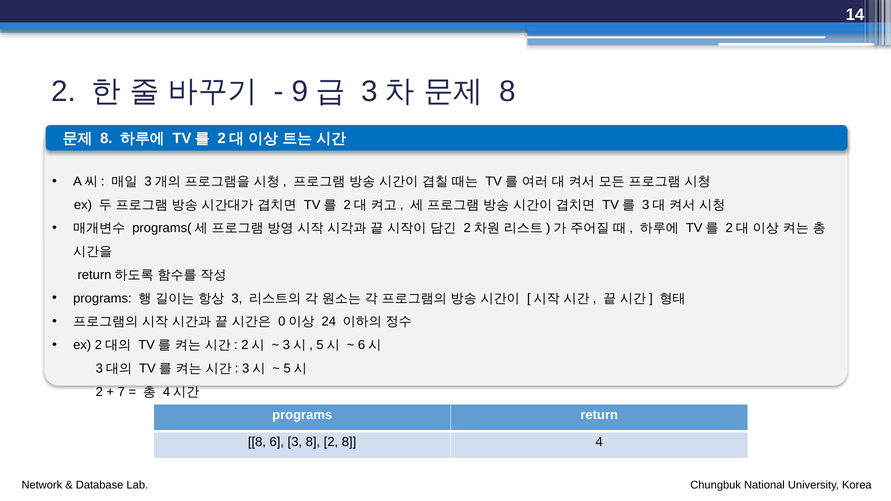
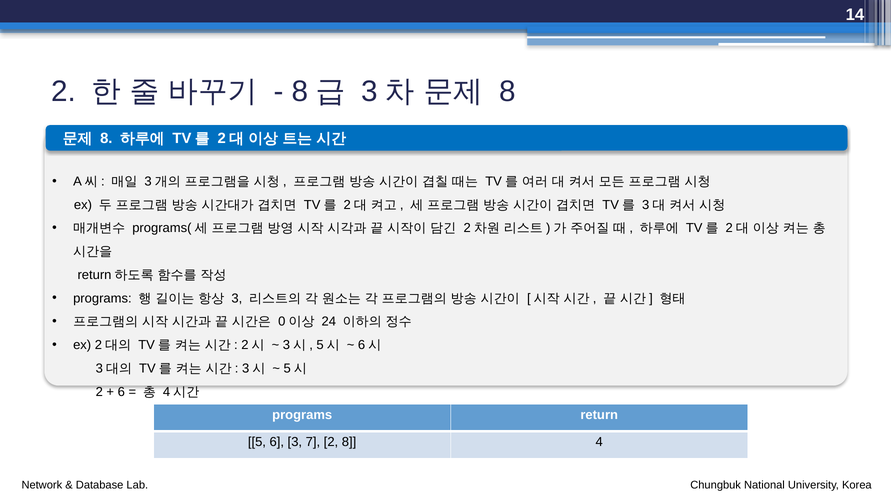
9: 9 -> 8 (300, 91)
7: 7 -> 6 (121, 392)
8: 8 -> 5 (257, 442)
3 8: 8 -> 7 (313, 442)
